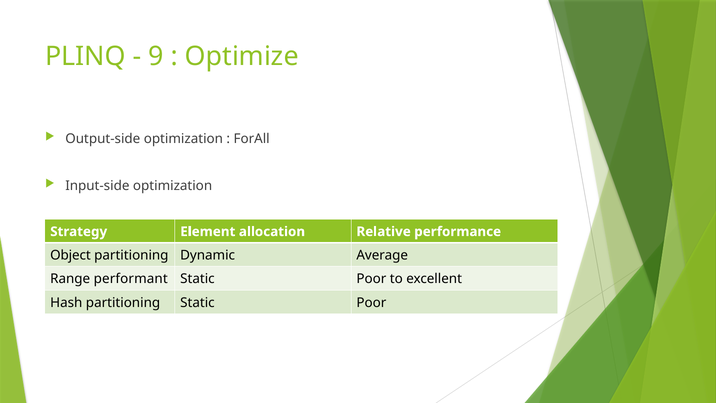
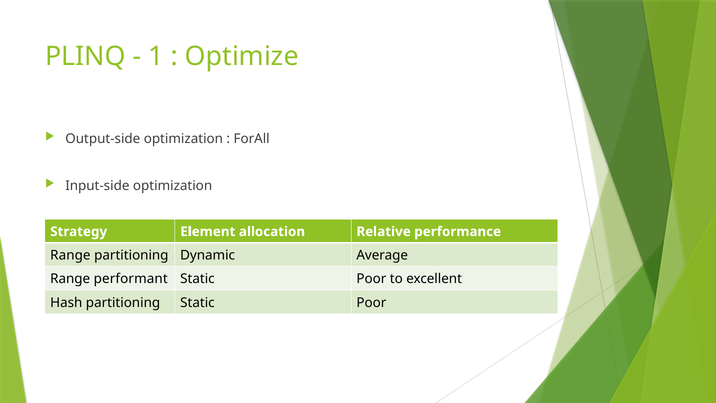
9: 9 -> 1 (156, 56)
Object: Object -> Range (70, 255)
